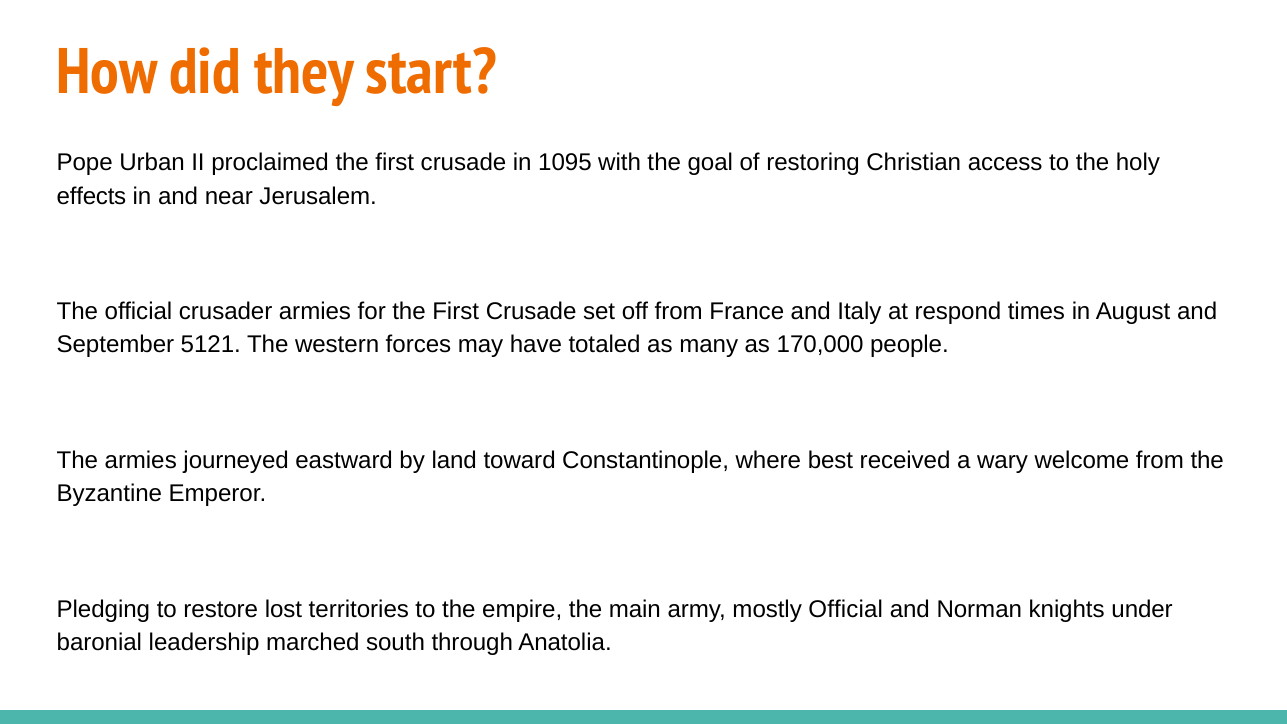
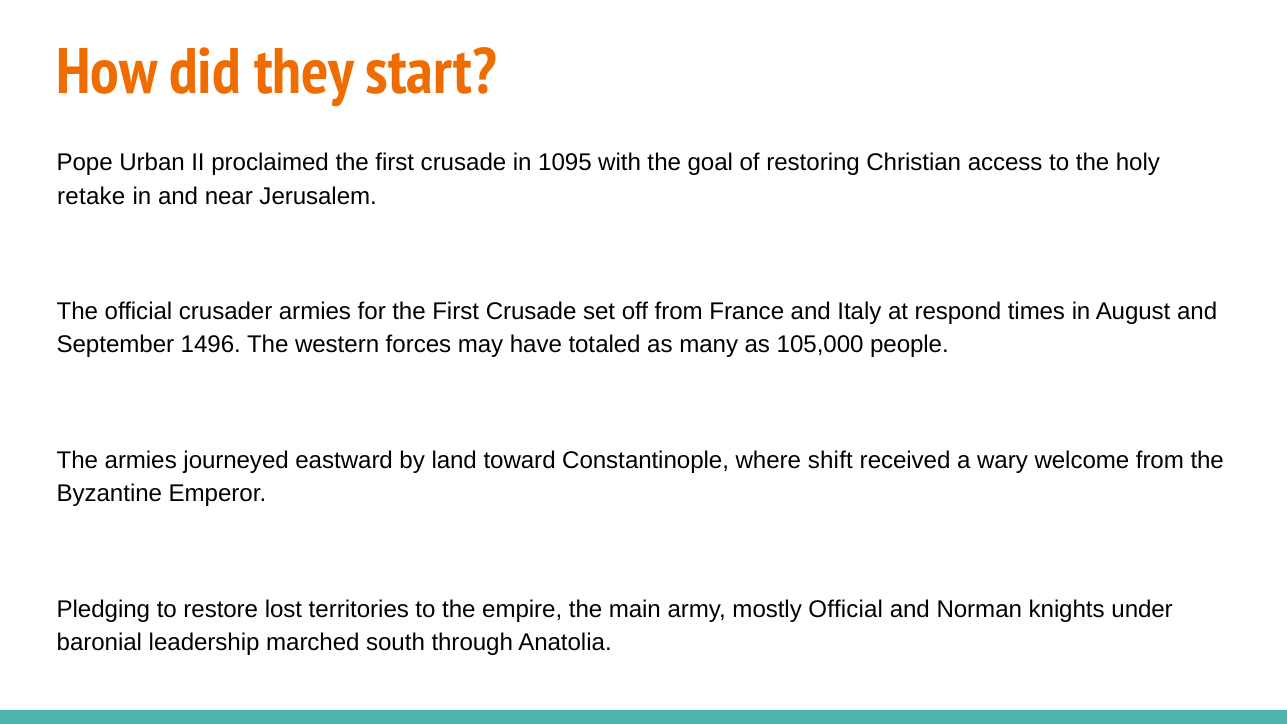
effects: effects -> retake (91, 196)
5121: 5121 -> 1496 (211, 345)
170,000: 170,000 -> 105,000 (820, 345)
best: best -> shift (830, 460)
